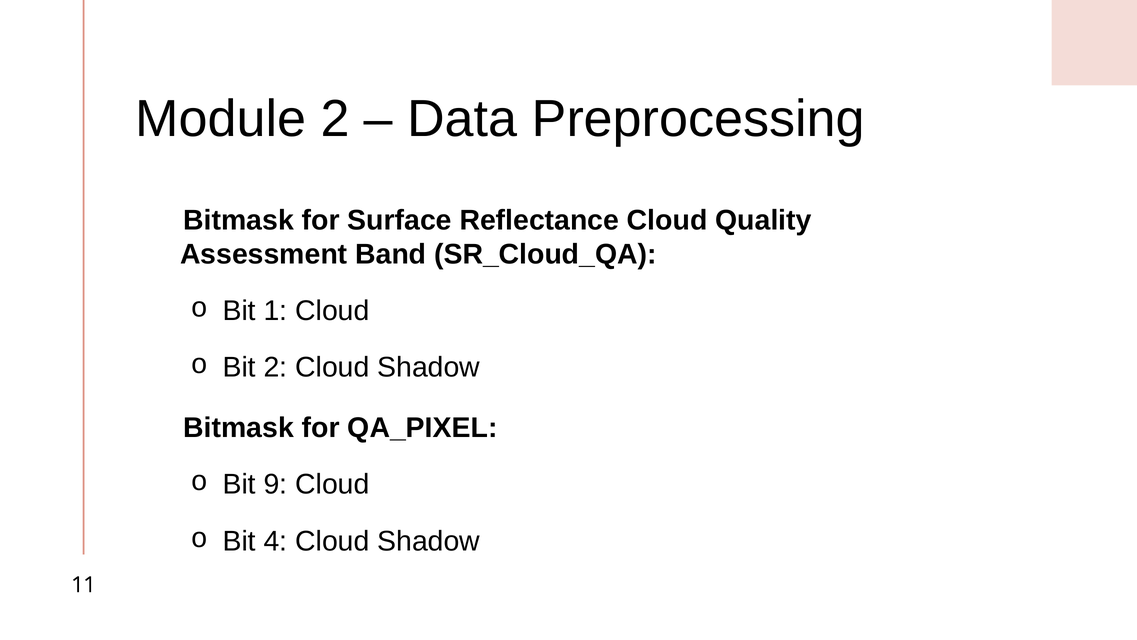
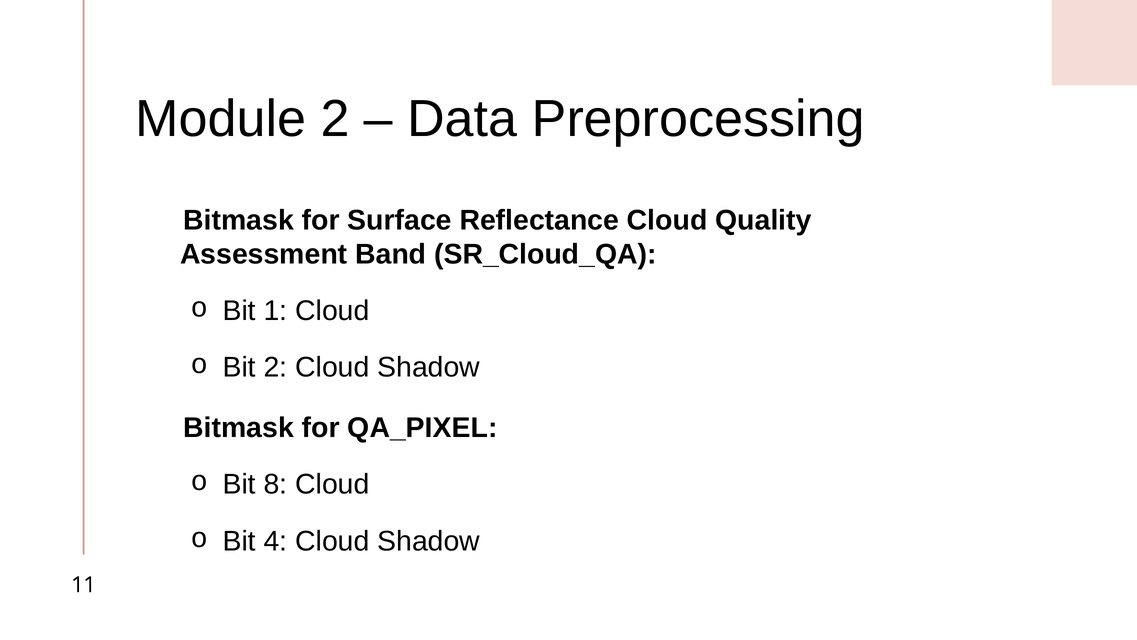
9: 9 -> 8 (275, 484)
